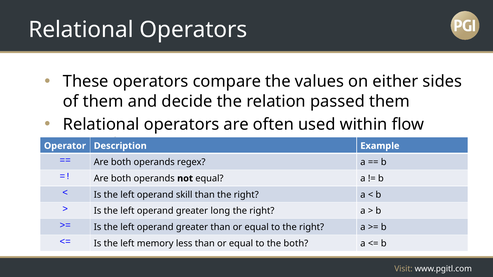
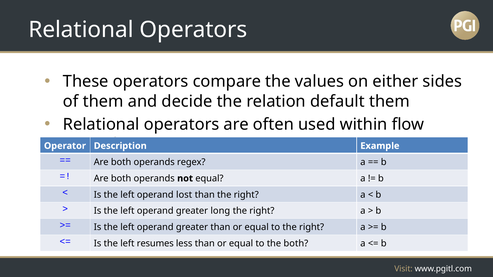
passed: passed -> default (337, 101)
skill: skill -> lost (184, 195)
memory: memory -> resumes (155, 244)
